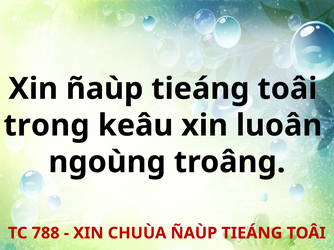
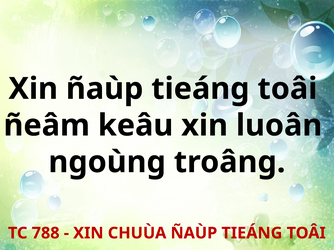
trong: trong -> ñeâm (47, 126)
